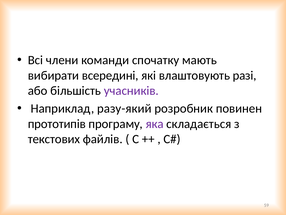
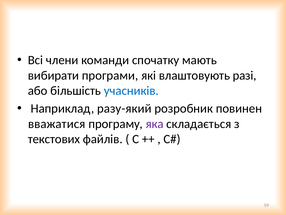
всередині: всередині -> програми (110, 75)
учасників colour: purple -> blue (131, 91)
прототипів: прототипів -> вважатися (57, 124)
